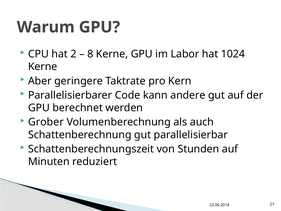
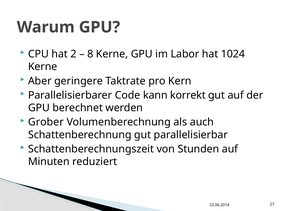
andere: andere -> korrekt (188, 95)
